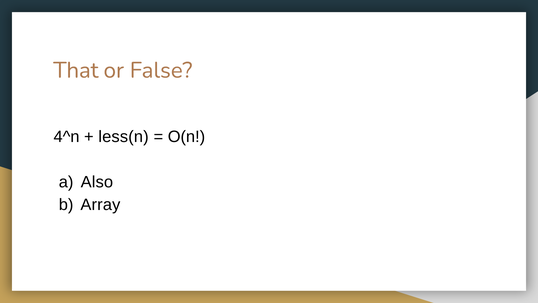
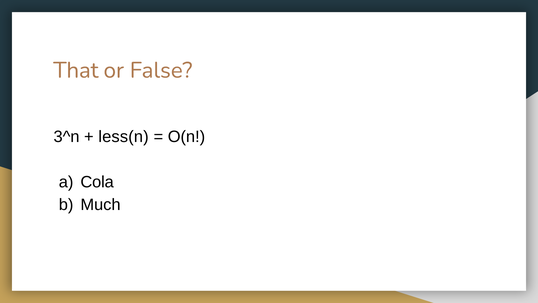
4^n: 4^n -> 3^n (67, 136)
Also: Also -> Cola (97, 182)
Array: Array -> Much (101, 204)
